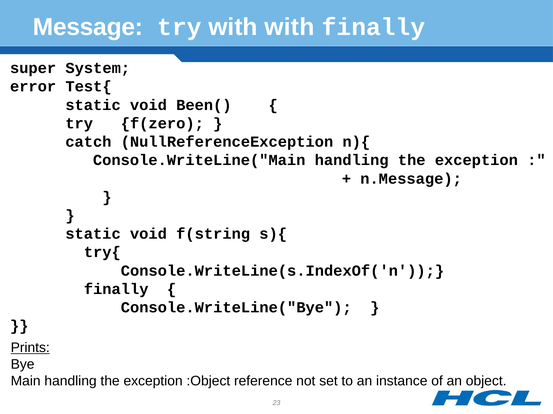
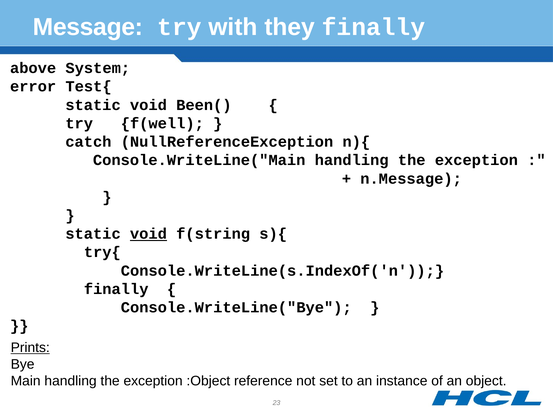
with with: with -> they (290, 27)
super: super -> above (33, 68)
f(zero: f(zero -> f(well (162, 124)
void underline: none -> present (148, 234)
